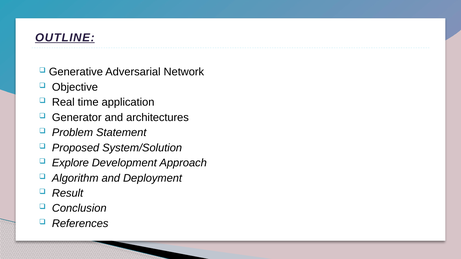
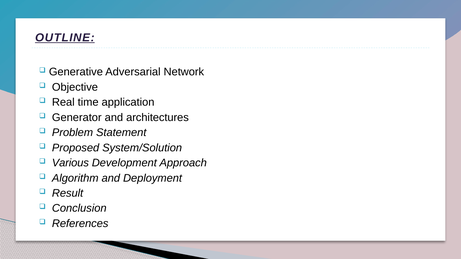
Explore: Explore -> Various (70, 163)
